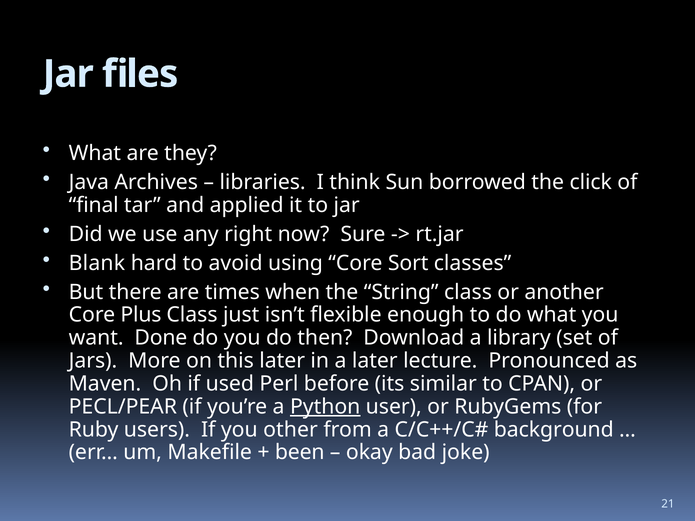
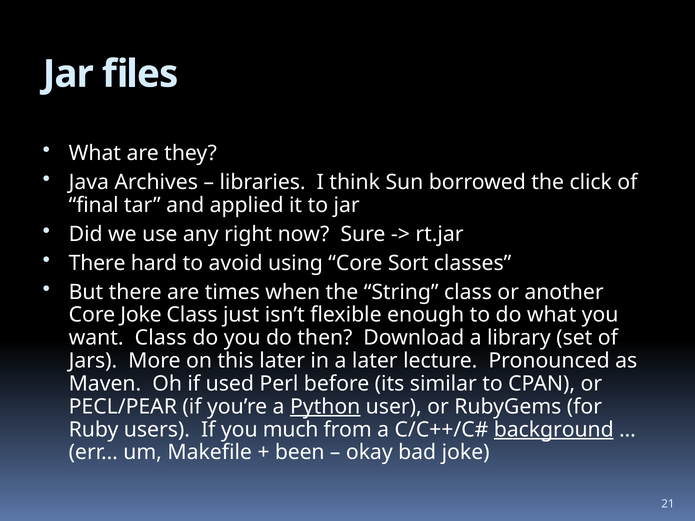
Blank: Blank -> There (97, 263)
Core Plus: Plus -> Joke (141, 315)
want Done: Done -> Class (161, 338)
other: other -> much (291, 430)
background underline: none -> present (554, 430)
